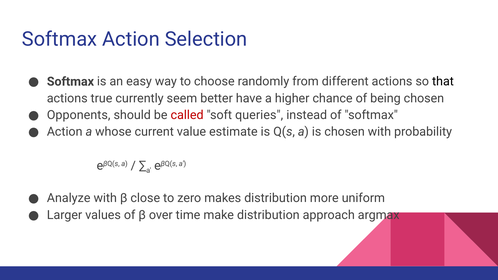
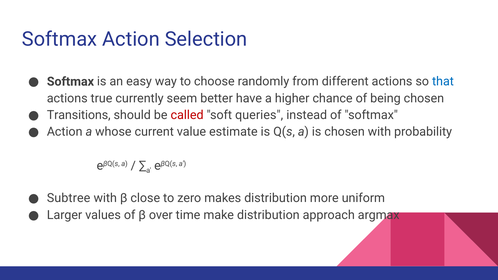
that colour: black -> blue (443, 82)
Opponents: Opponents -> Transitions (79, 115)
Analyze: Analyze -> Subtree (69, 198)
